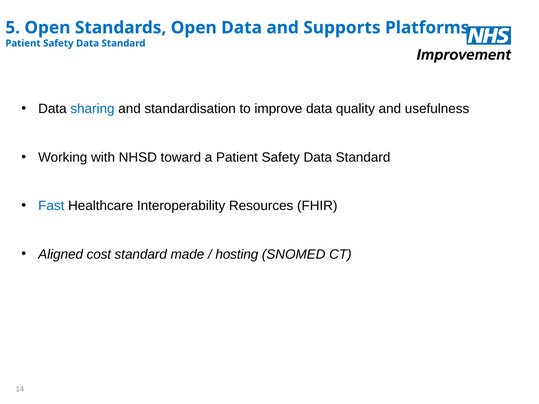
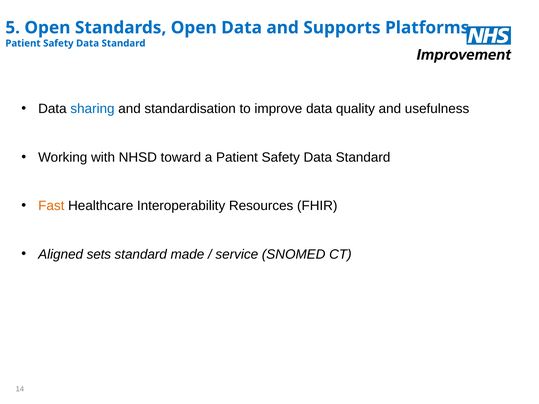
Fast colour: blue -> orange (51, 206)
cost: cost -> sets (99, 254)
hosting: hosting -> service (237, 254)
